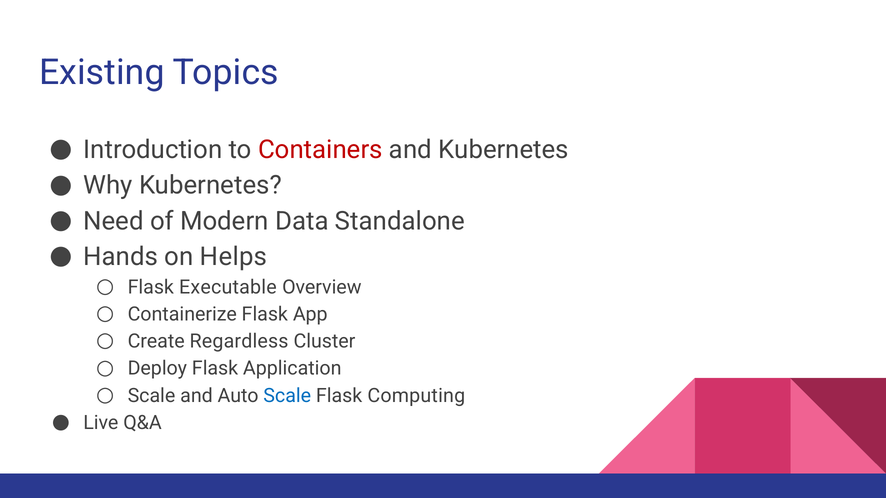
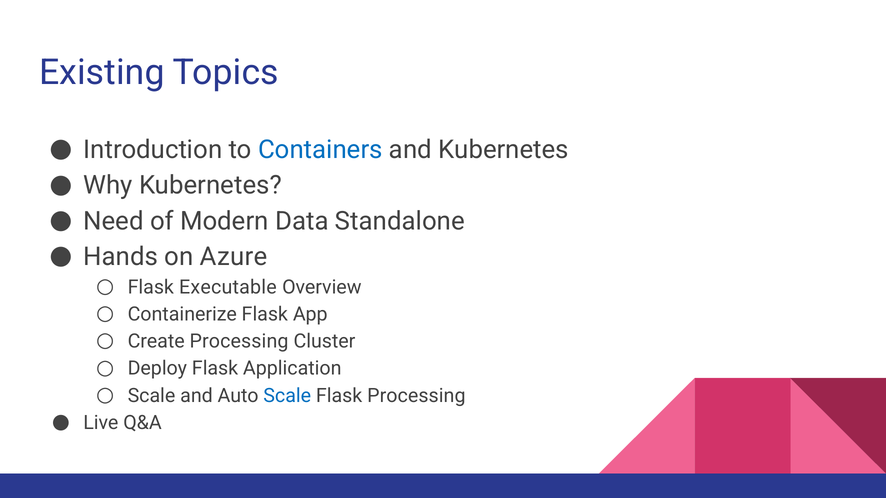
Containers colour: red -> blue (320, 150)
Helps: Helps -> Azure (234, 257)
Create Regardless: Regardless -> Processing (239, 342)
Flask Computing: Computing -> Processing (416, 396)
